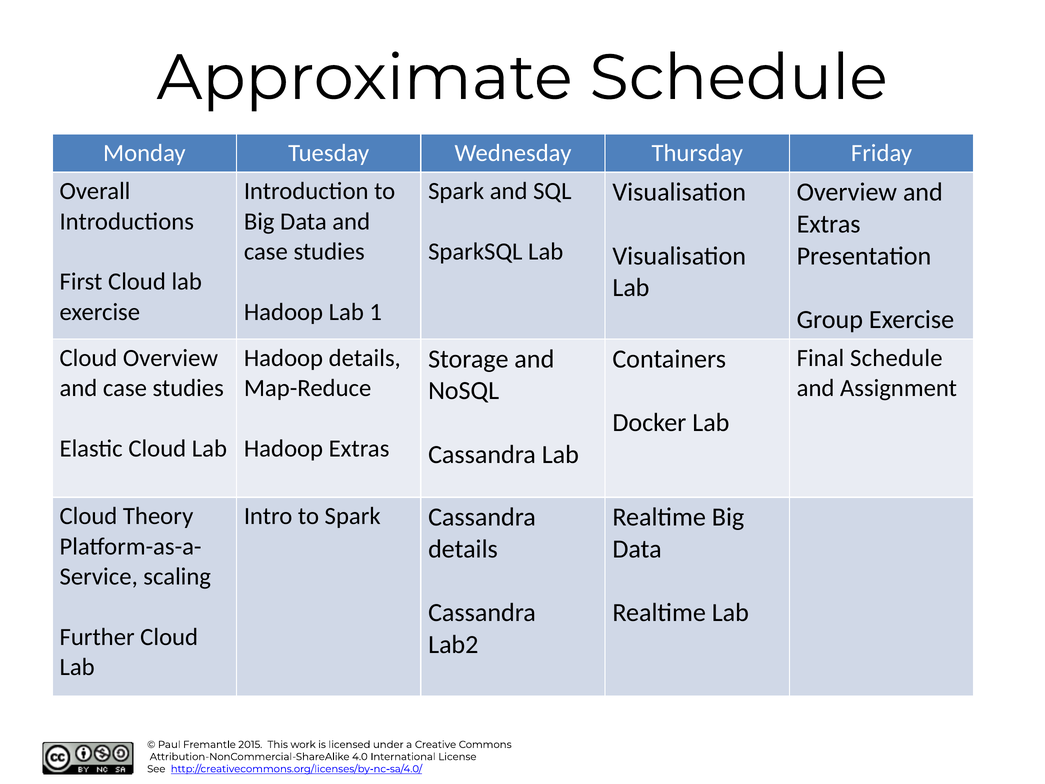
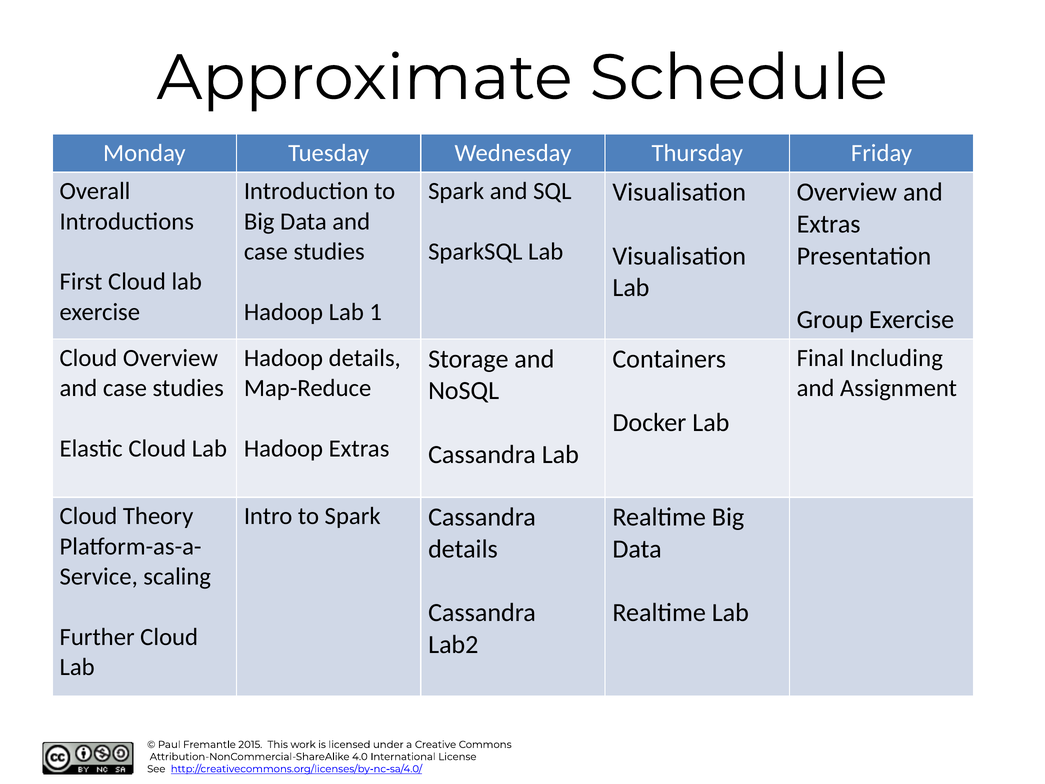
Final Schedule: Schedule -> Including (896, 358)
